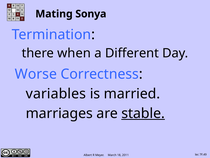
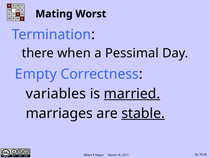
Sonya: Sonya -> Worst (91, 14)
Different: Different -> Pessimal (132, 53)
Worse: Worse -> Empty (36, 74)
married underline: none -> present (132, 93)
